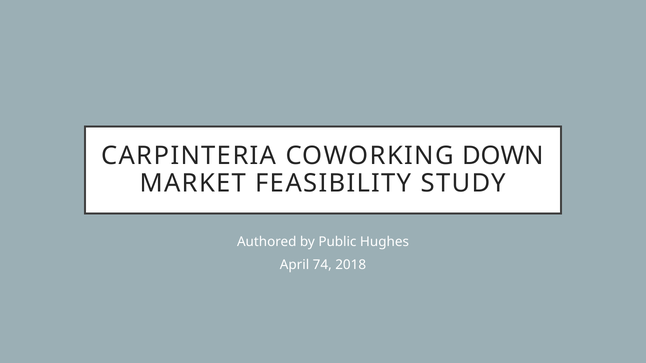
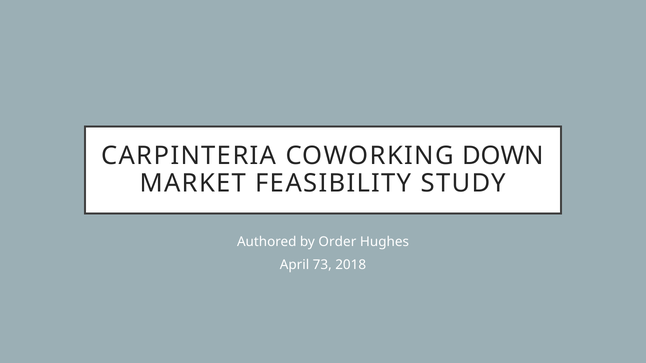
Public: Public -> Order (337, 242)
74: 74 -> 73 (322, 265)
